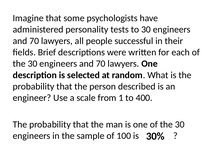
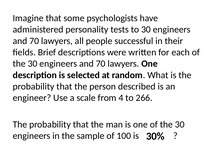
1: 1 -> 4 (121, 98)
400: 400 -> 266 (144, 98)
